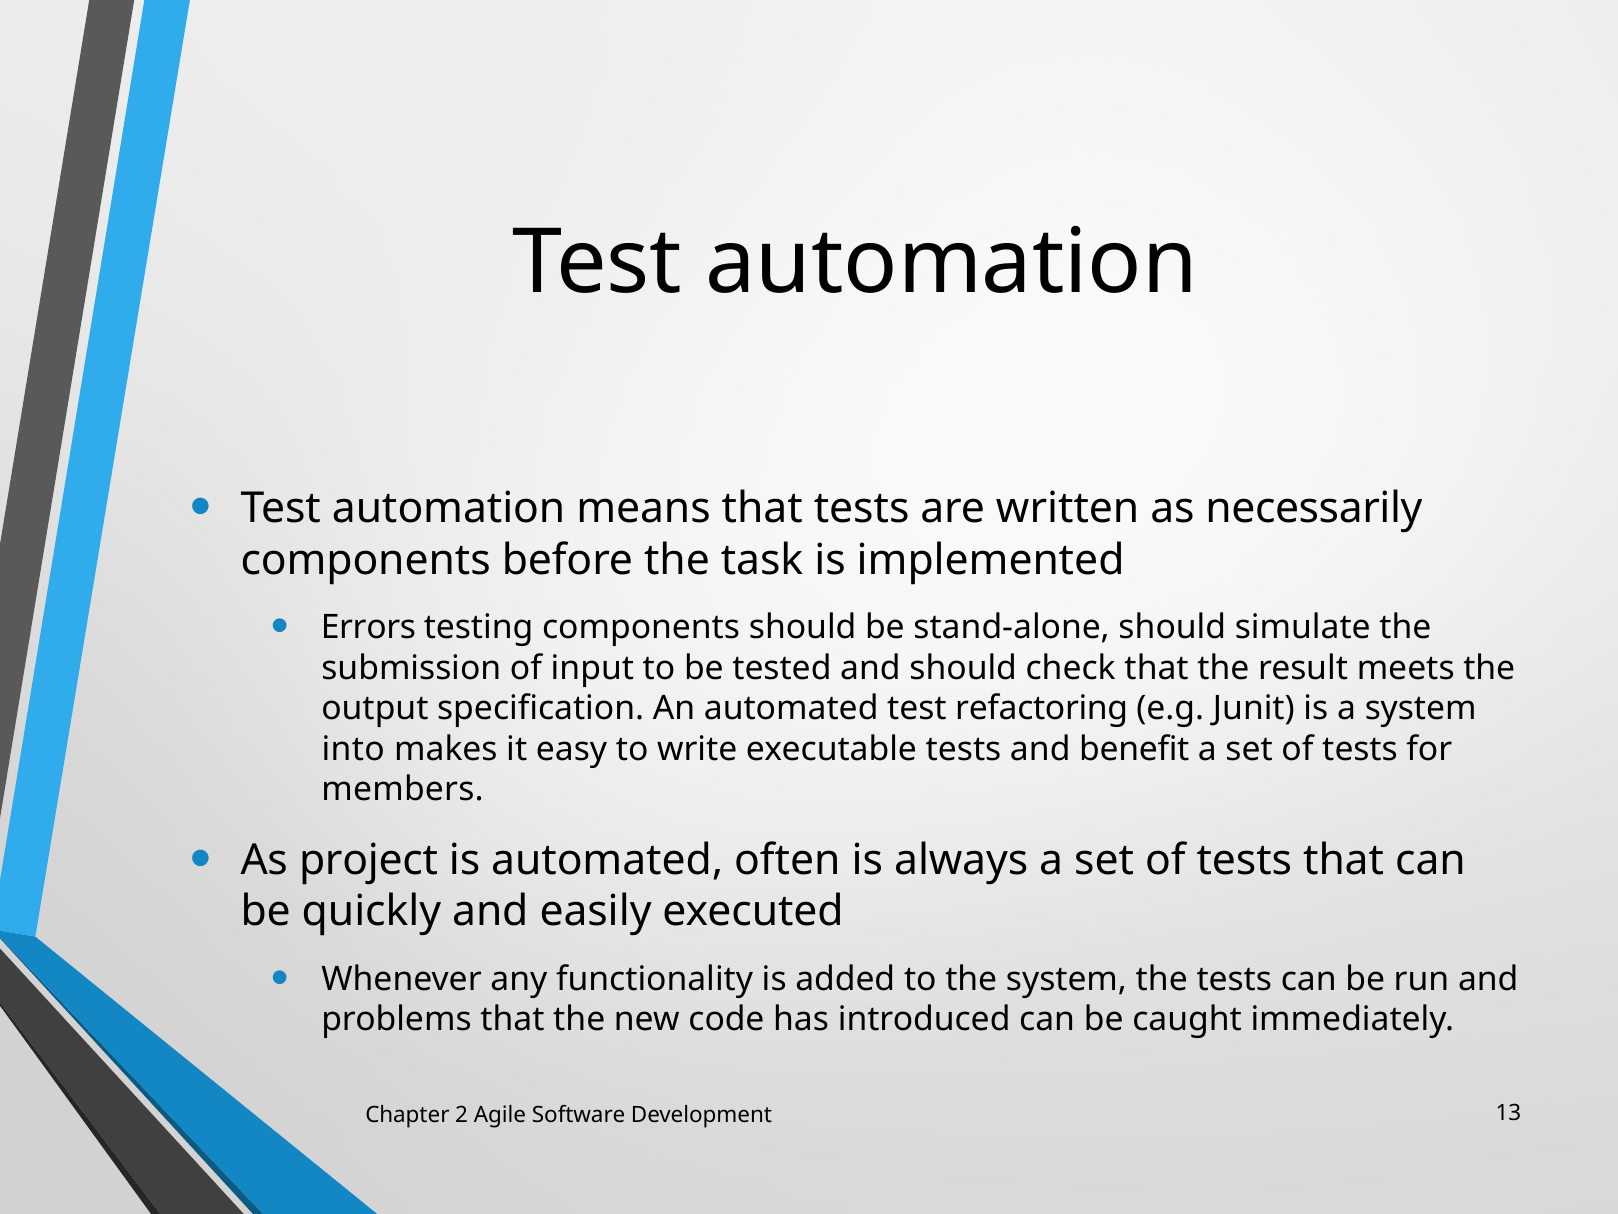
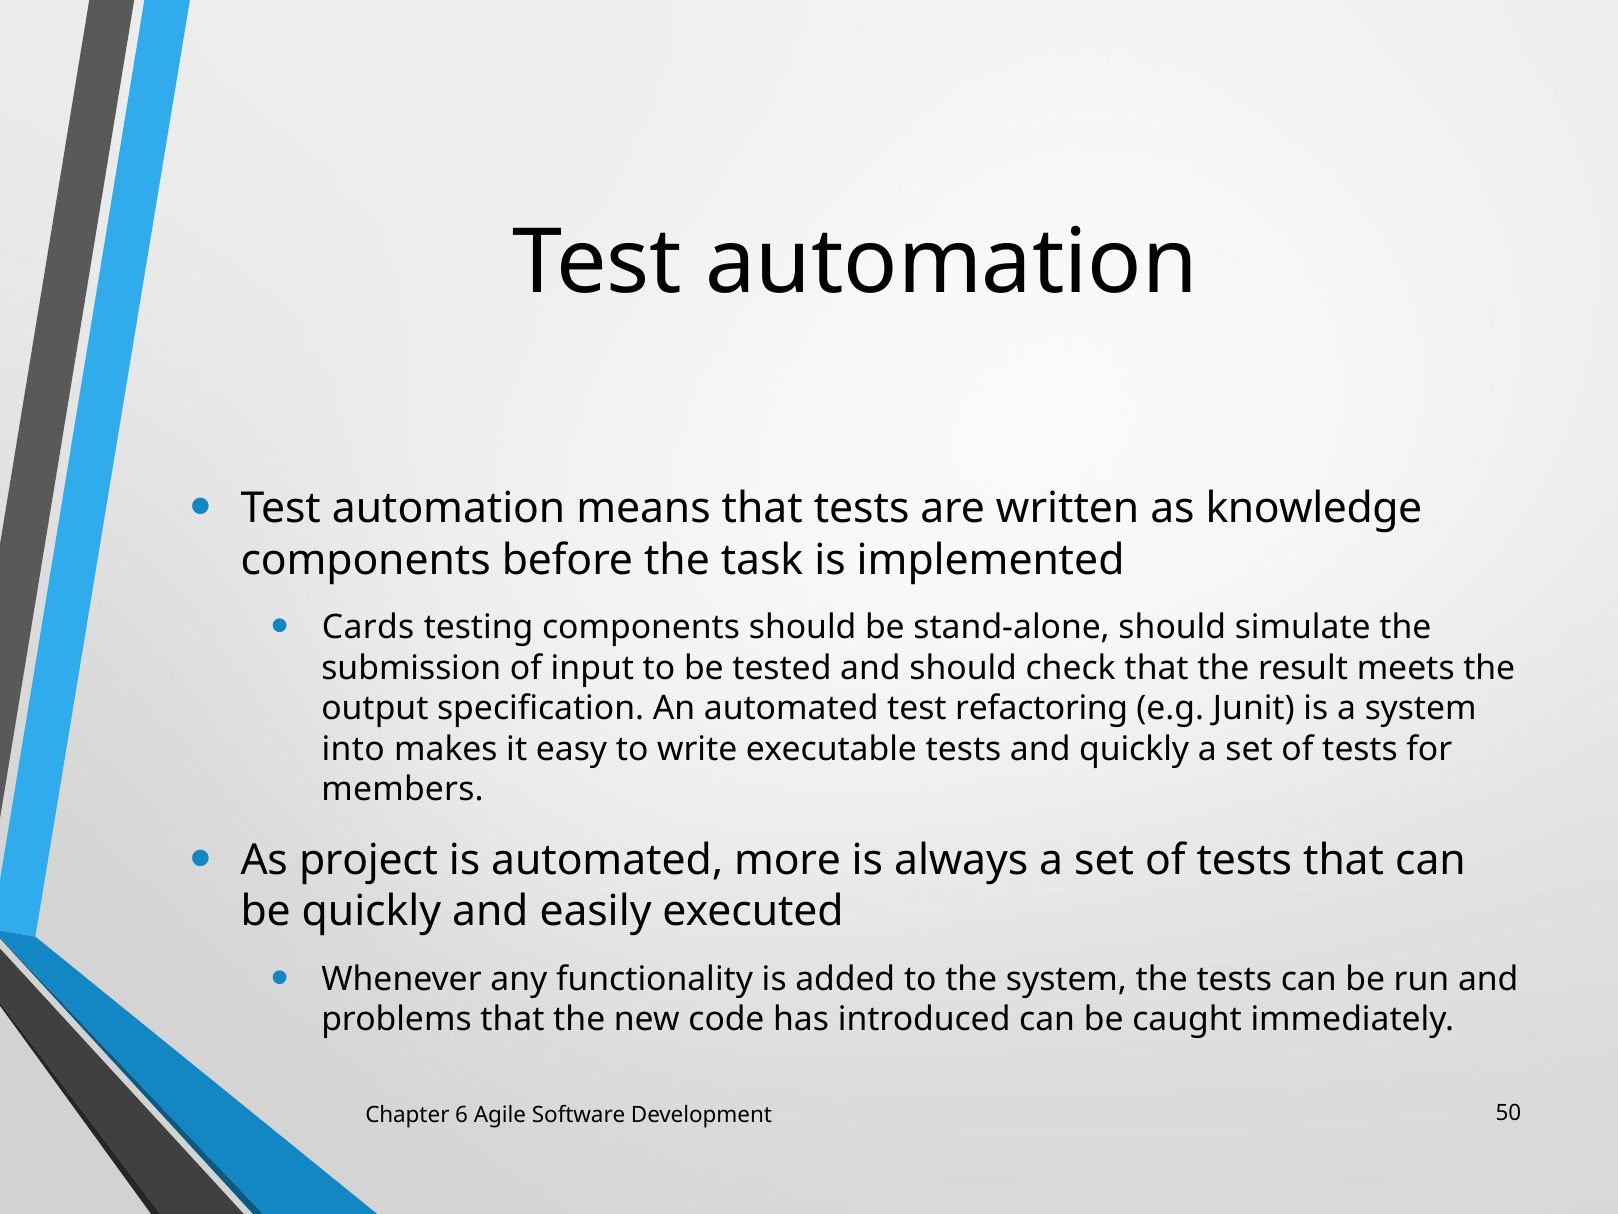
necessarily: necessarily -> knowledge (1314, 509)
Errors: Errors -> Cards (368, 627)
and benefit: benefit -> quickly (1134, 749)
often: often -> more (787, 860)
2: 2 -> 6 (462, 1115)
13: 13 -> 50 (1508, 1113)
